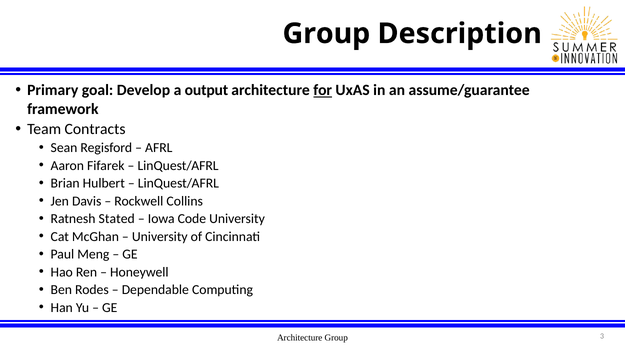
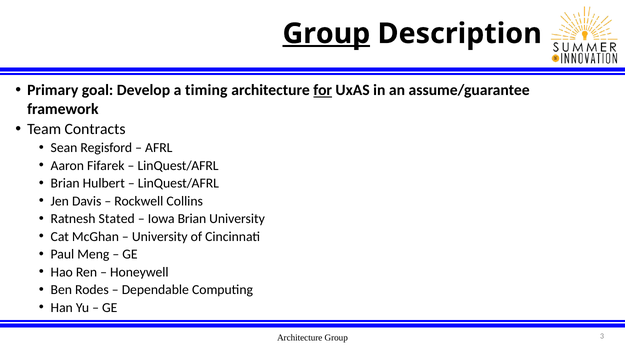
Group underline: none -> present (326, 34)
output: output -> timing (206, 90)
Iowa Code: Code -> Brian (192, 219)
